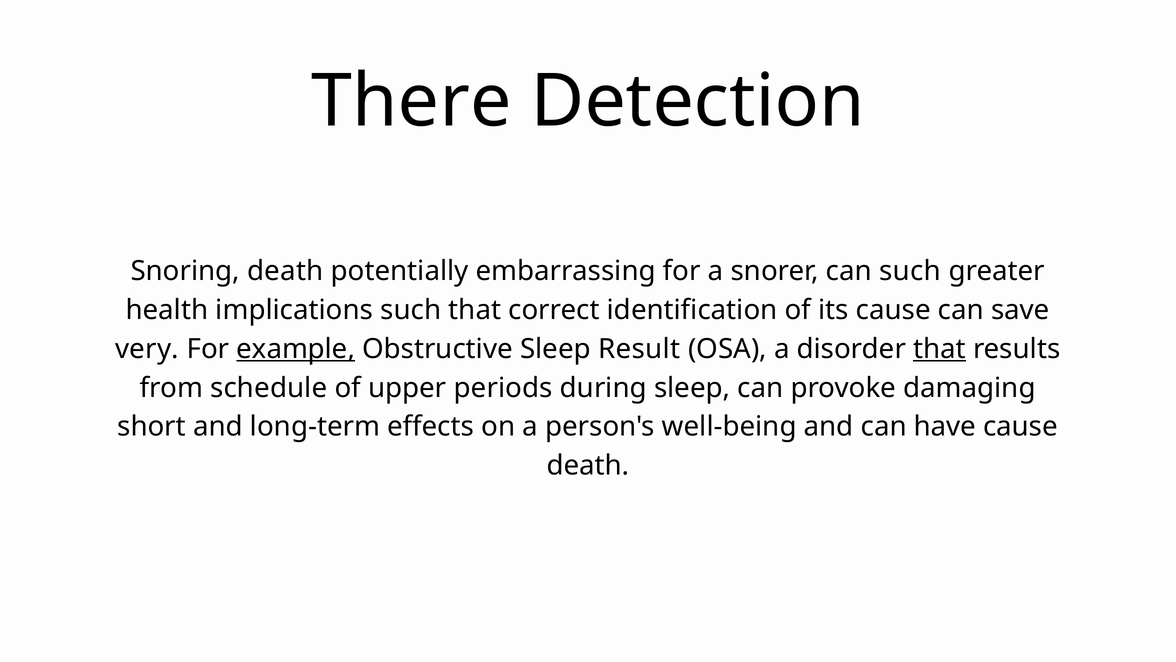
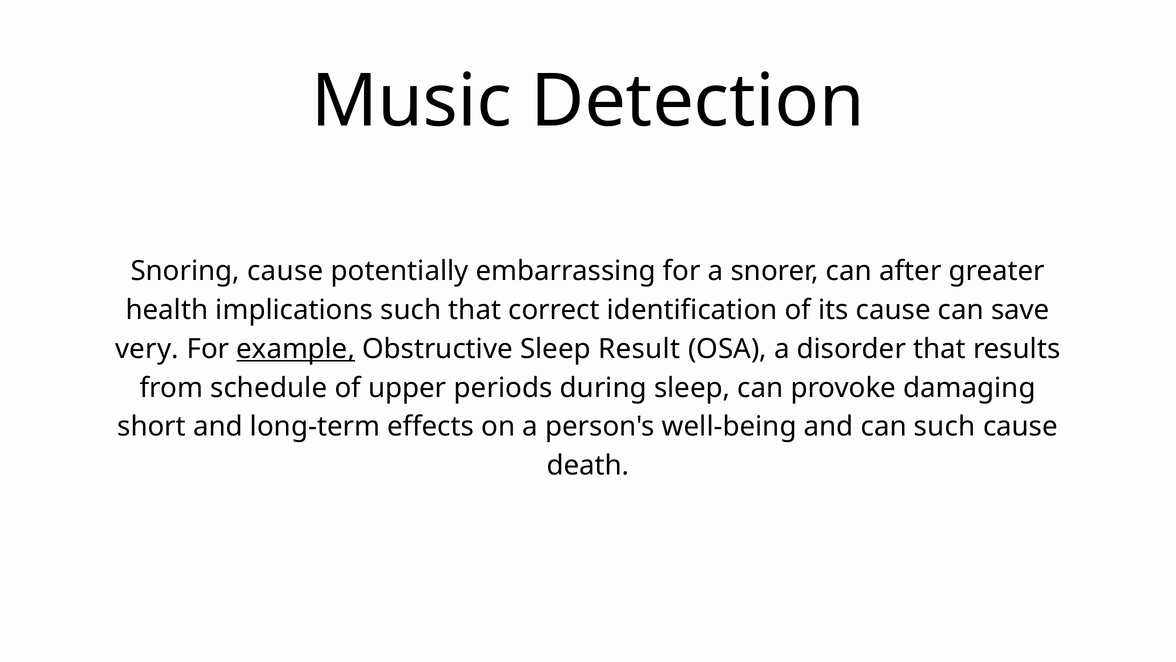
There: There -> Music (412, 101)
Snoring death: death -> cause (285, 271)
can such: such -> after (910, 271)
that underline: present -> none (939, 349)
can have: have -> such (945, 426)
